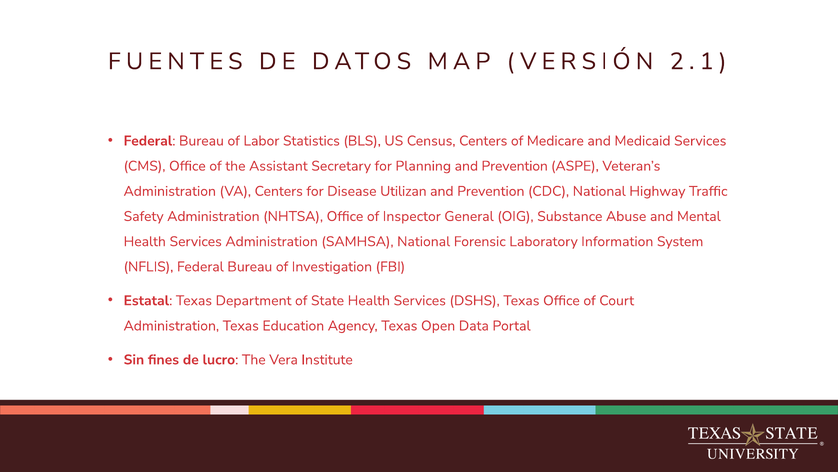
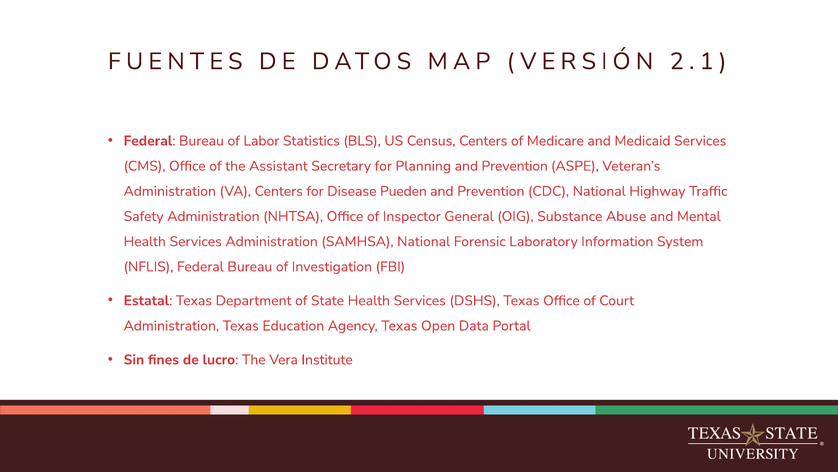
Utilizan: Utilizan -> Pueden (403, 191)
